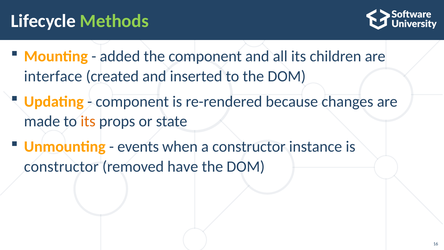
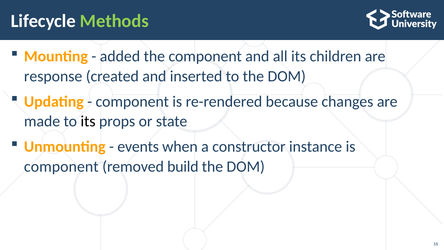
interface: interface -> response (53, 76)
its colour: orange -> black (88, 121)
constructor: constructor -> component (61, 166)
have: have -> build (183, 166)
